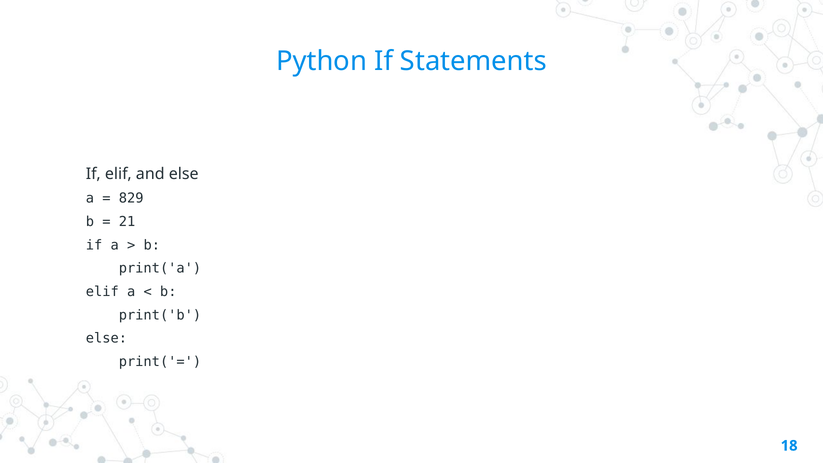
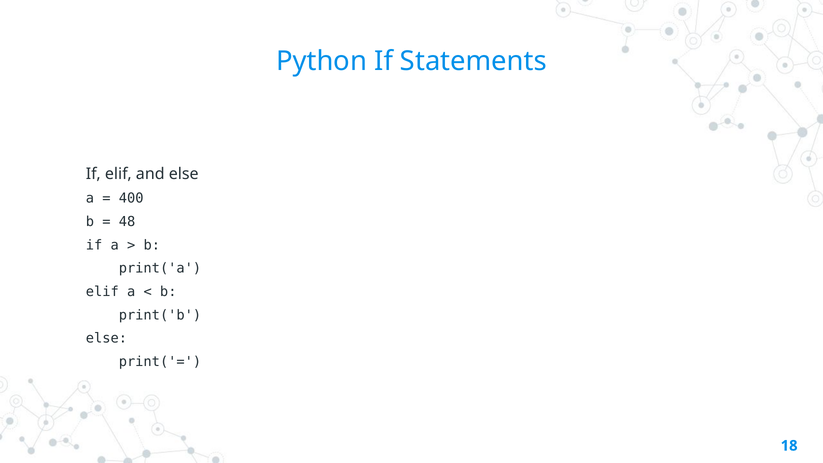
829: 829 -> 400 (131, 198)
21: 21 -> 48 (127, 222)
